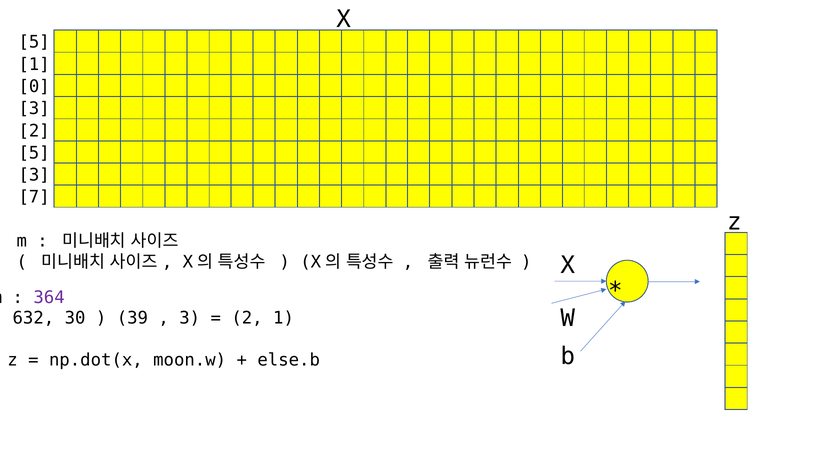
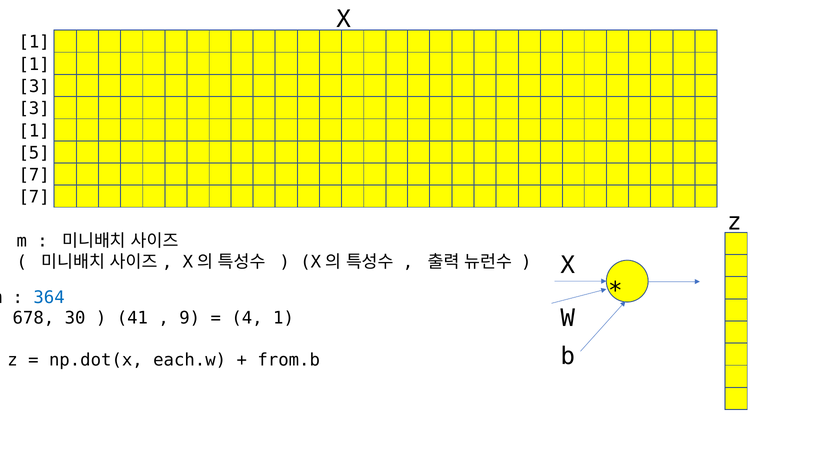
5: 5 -> 1 (34, 42)
0: 0 -> 3 (34, 87)
2: 2 -> 1 (34, 131)
3: 3 -> 7 (34, 175)
364 colour: purple -> blue (49, 298)
632: 632 -> 678 (33, 318)
39: 39 -> 41 (132, 318)
3: 3 -> 9 (190, 318)
2: 2 -> 4 (247, 318)
moon.w: moon.w -> each.w (190, 360)
else.b: else.b -> from.b (289, 360)
